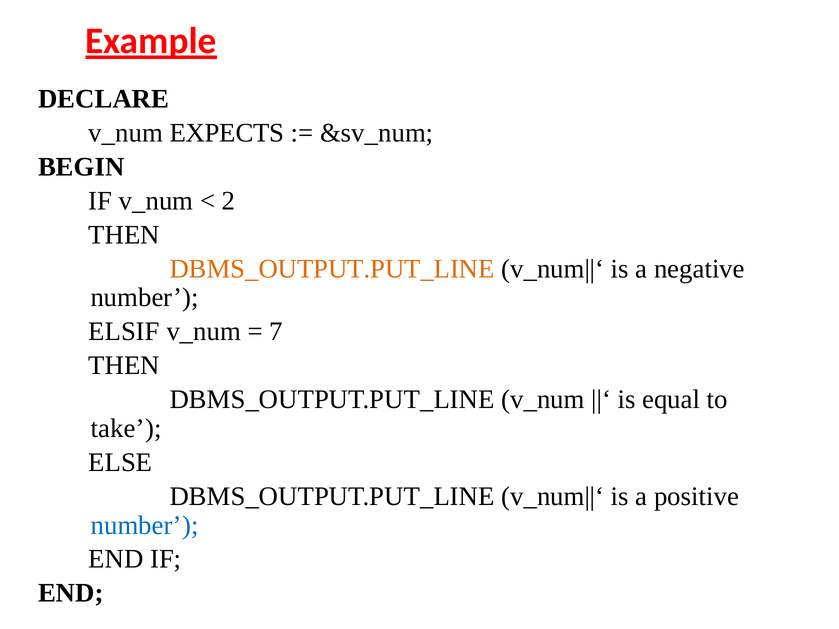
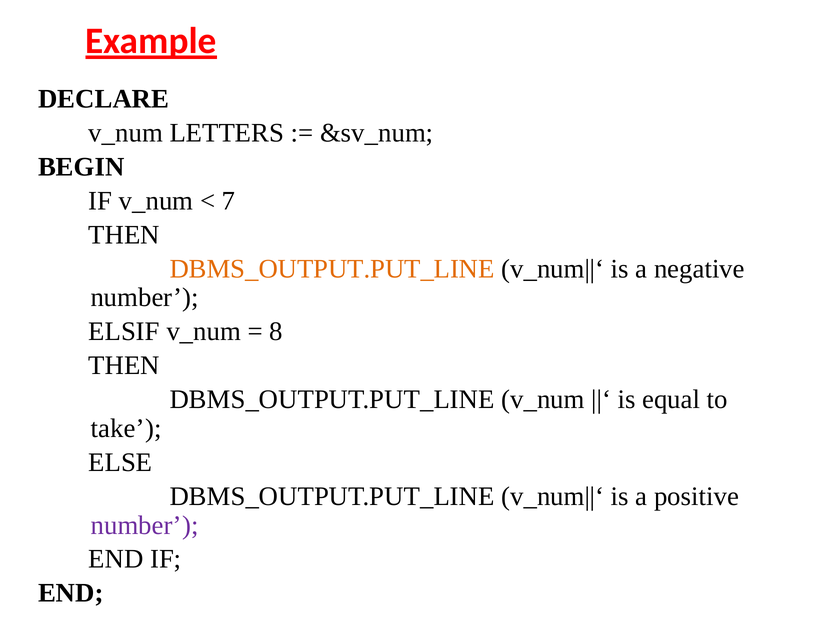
EXPECTS: EXPECTS -> LETTERS (227, 133)
2: 2 -> 7 (229, 201)
7: 7 -> 8 (276, 332)
number colour: blue -> purple (145, 525)
